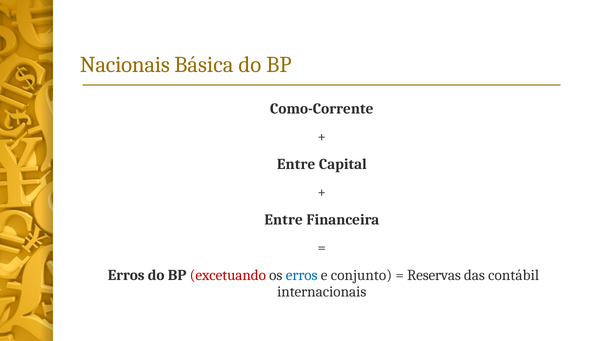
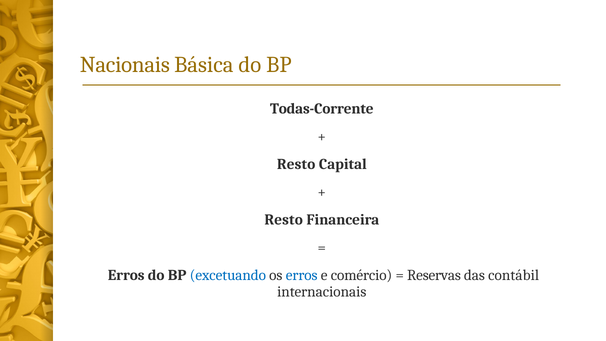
Como-Corrente: Como-Corrente -> Todas-Corrente (322, 109)
Entre: Entre -> Resto (296, 164)
Entre: Entre -> Resto (284, 220)
excetuando colour: red -> blue (228, 275)
conjunto: conjunto -> comércio (362, 275)
